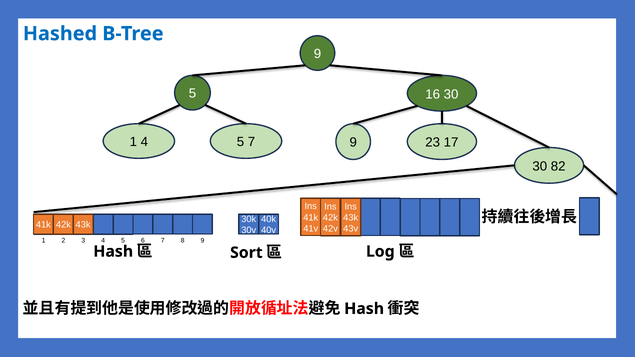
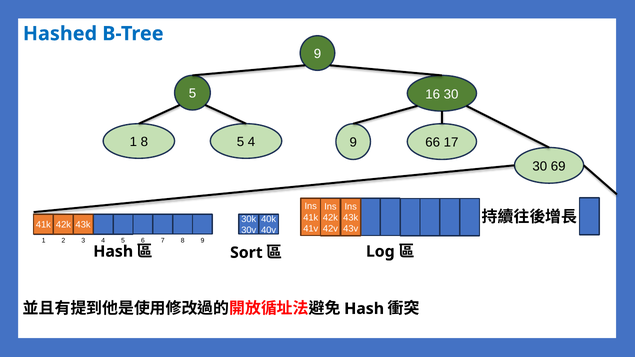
1 4: 4 -> 8 (144, 142)
5 7: 7 -> 4 (251, 142)
23: 23 -> 66 (433, 143)
82: 82 -> 69 (558, 166)
